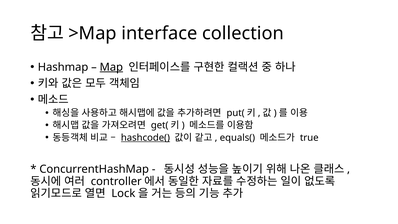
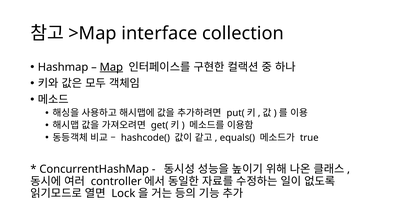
hashcode( underline: present -> none (145, 138)
